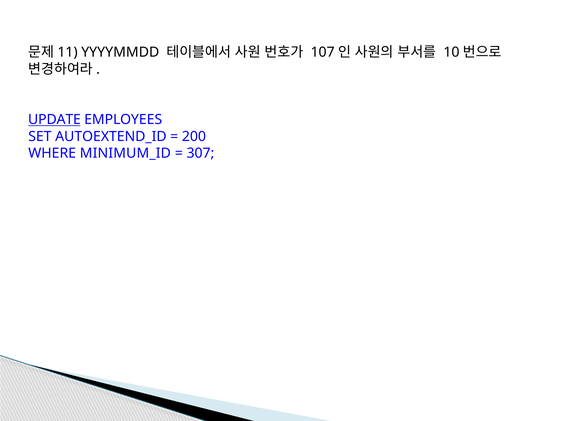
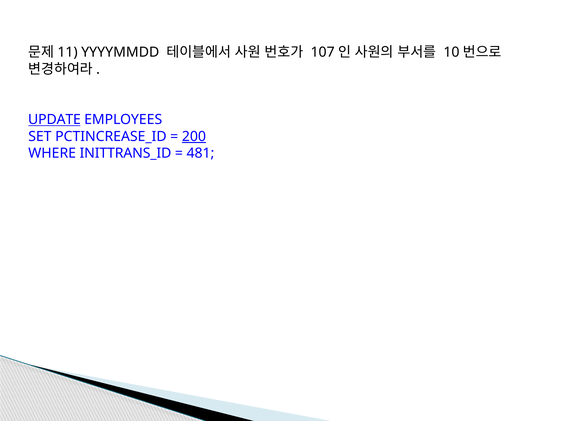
AUTOEXTEND_ID: AUTOEXTEND_ID -> PCTINCREASE_ID (111, 136)
200 underline: none -> present (194, 136)
MINIMUM_ID: MINIMUM_ID -> INITTRANS_ID (125, 153)
307: 307 -> 481 (200, 153)
